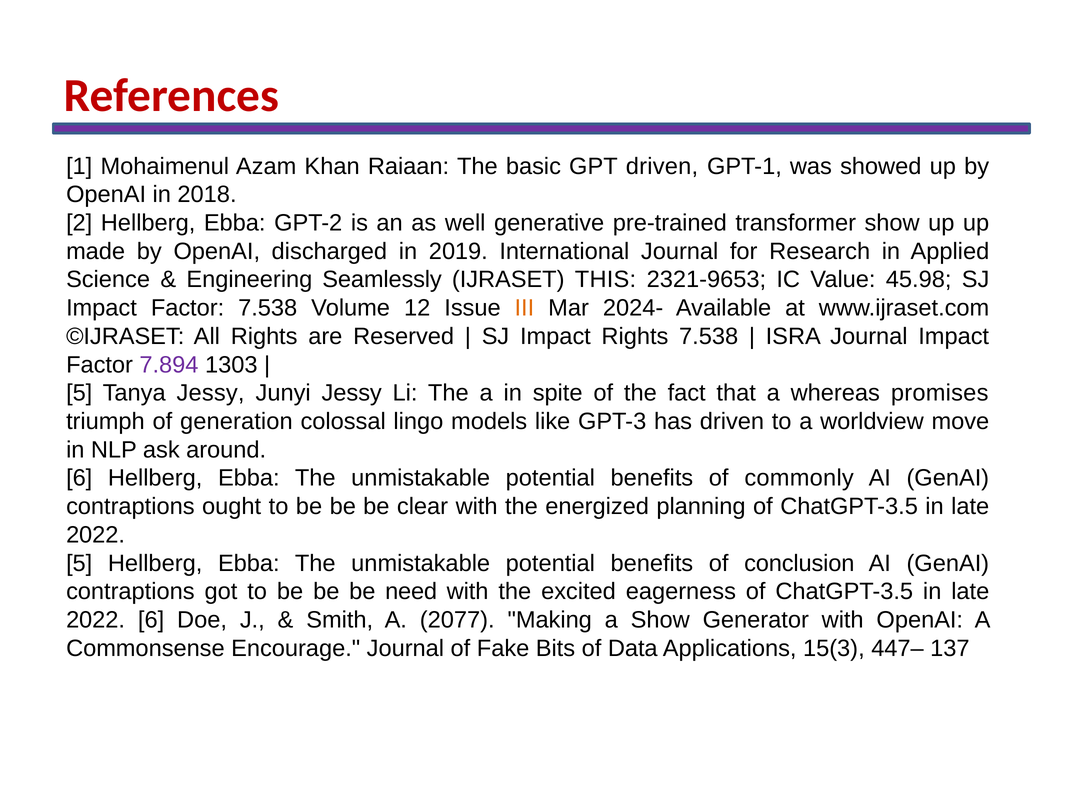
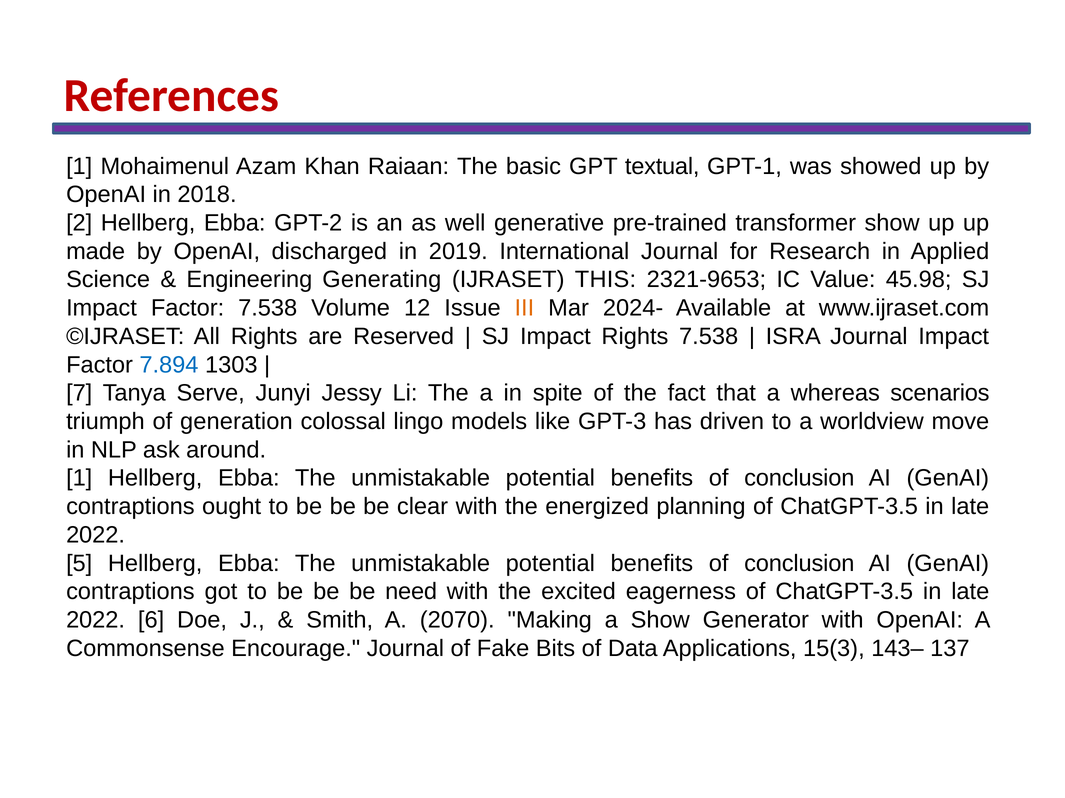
GPT driven: driven -> textual (662, 166)
Seamlessly: Seamlessly -> Generating (382, 280)
7.894 colour: purple -> blue (169, 365)
5: 5 -> 7 (79, 393)
Tanya Jessy: Jessy -> Serve (211, 393)
promises: promises -> scenarios (940, 393)
6: 6 -> 1 (79, 479)
commonly: commonly -> conclusion (799, 479)
2077: 2077 -> 2070 (457, 621)
447–: 447– -> 143– (897, 649)
